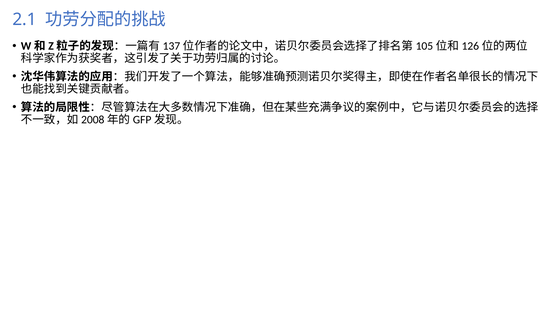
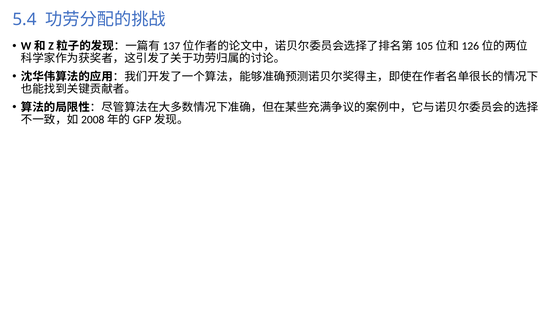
2.1: 2.1 -> 5.4 (25, 20)
